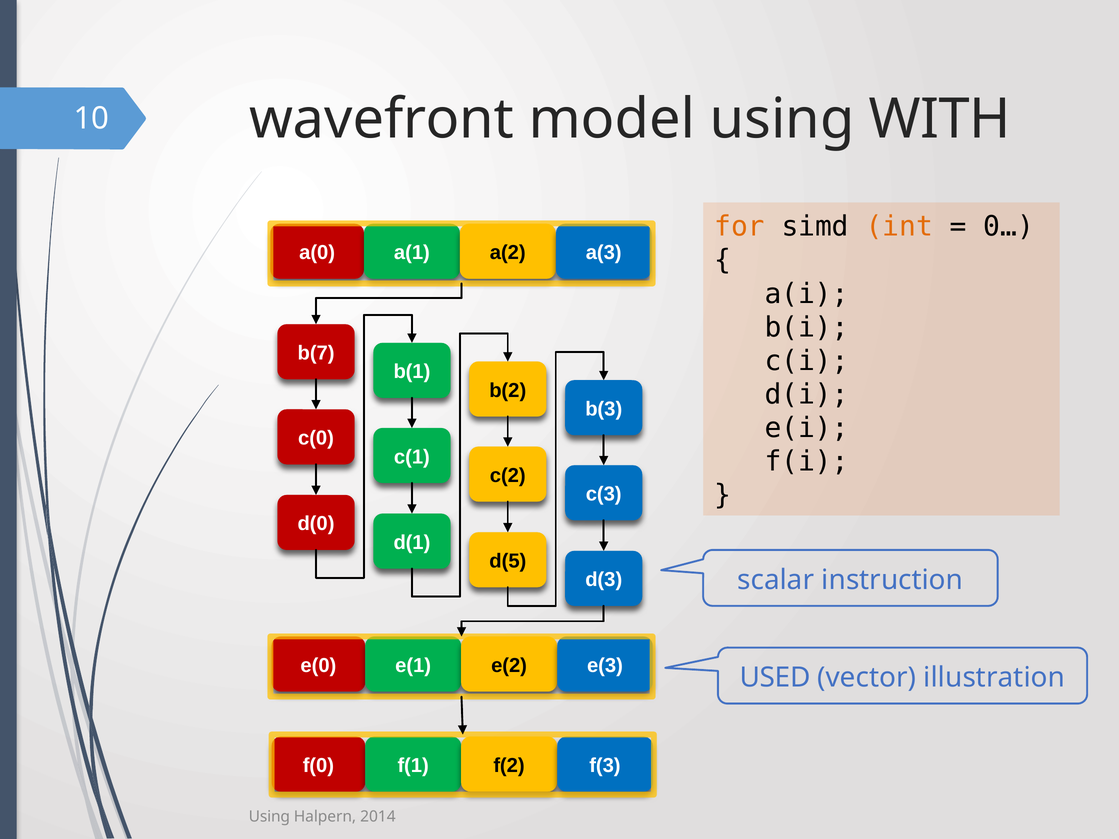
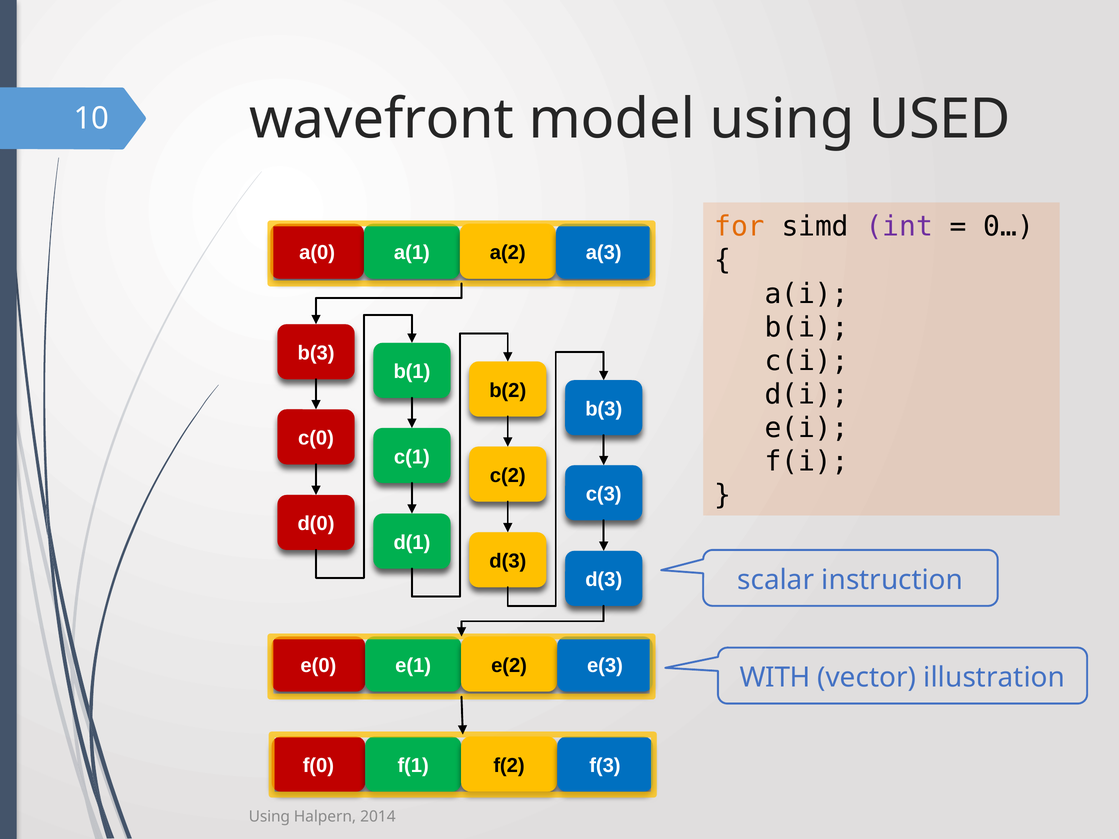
WITH: WITH -> USED (940, 119)
int colour: orange -> purple (899, 227)
b(7: b(7 -> b(3 (316, 353)
d(5: d(5 -> d(3 (508, 561)
USED: USED -> WITH (775, 678)
